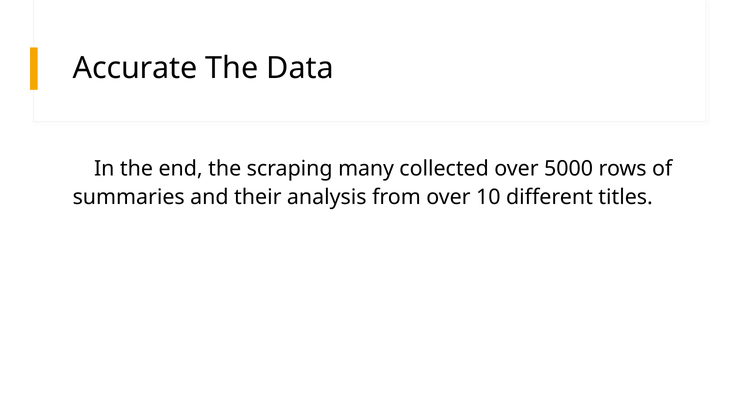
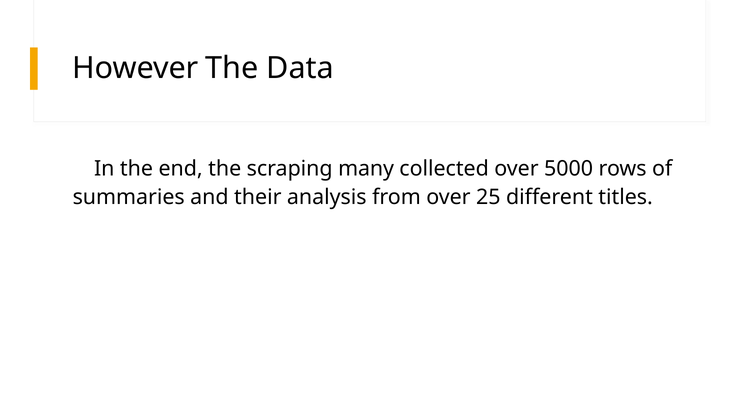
Accurate: Accurate -> However (135, 68)
10: 10 -> 25 (488, 197)
